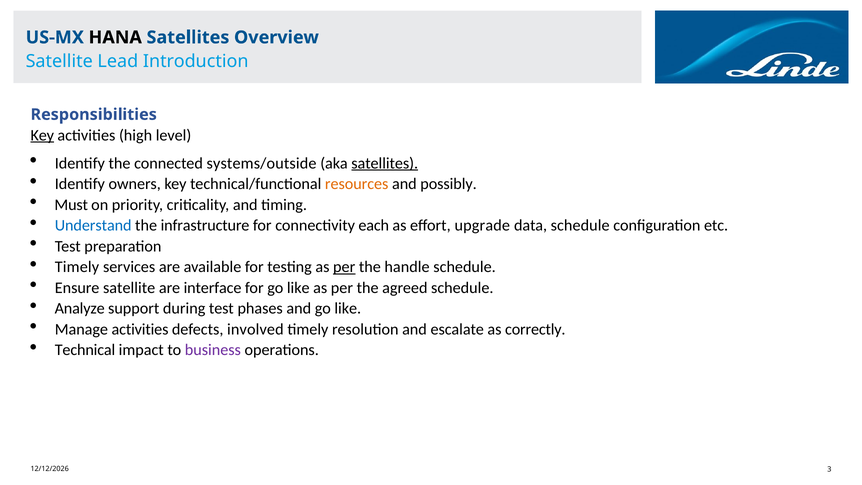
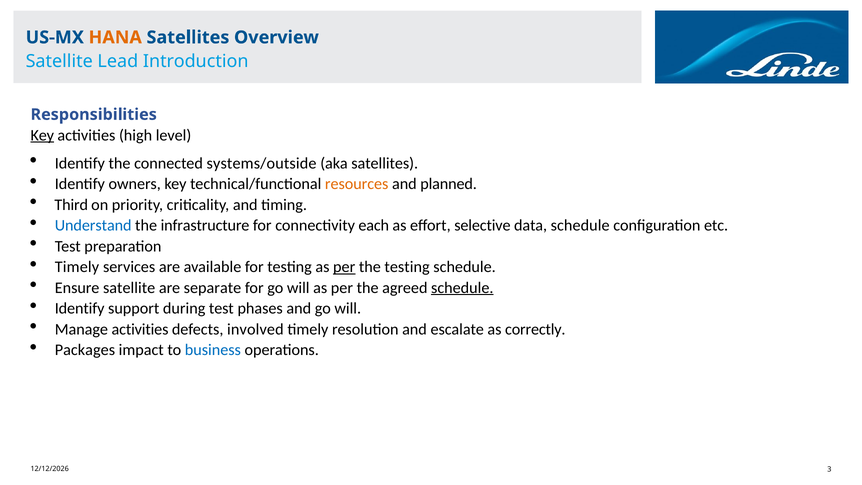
HANA colour: black -> orange (115, 37)
satellites underline: present -> none (385, 163)
possibly: possibly -> planned (449, 184)
Must: Must -> Third (71, 205)
upgrade: upgrade -> selective (482, 225)
the handle: handle -> testing (407, 267)
interface: interface -> separate (212, 288)
for go like: like -> will (298, 288)
schedule underline: none -> present (462, 288)
Analyze: Analyze -> Identify (80, 308)
and go like: like -> will (348, 308)
Technical: Technical -> Packages (85, 350)
business colour: purple -> blue (213, 350)
